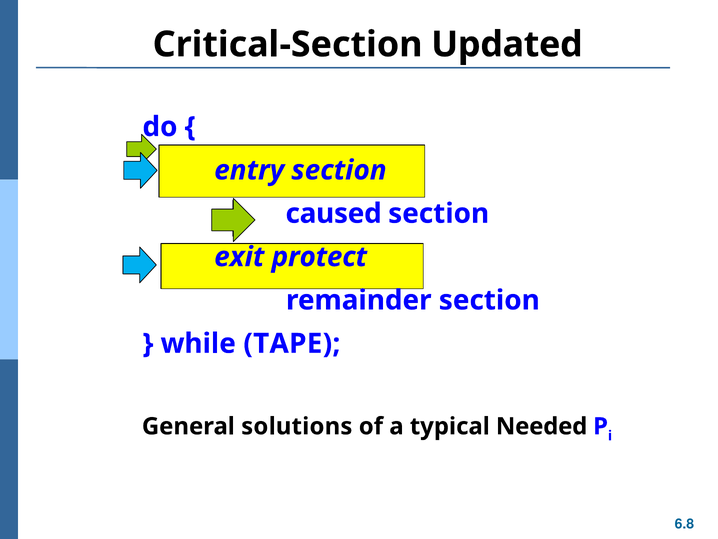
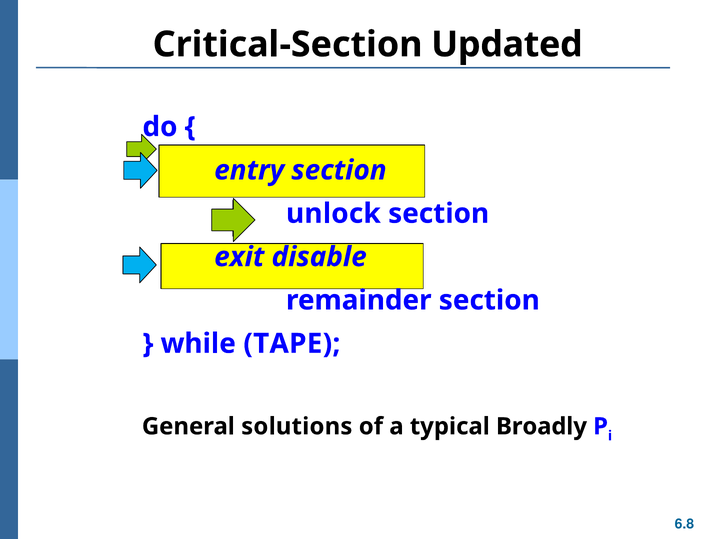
caused: caused -> unlock (333, 213)
protect: protect -> disable (319, 257)
Needed: Needed -> Broadly (542, 426)
